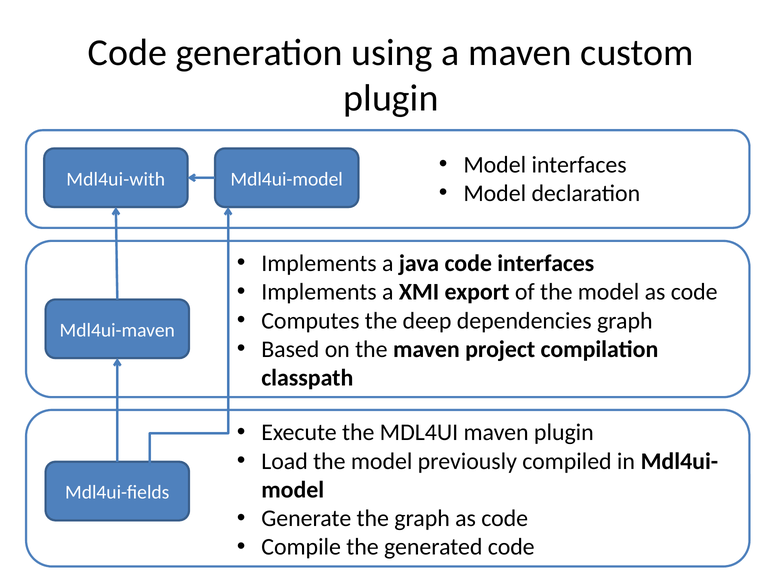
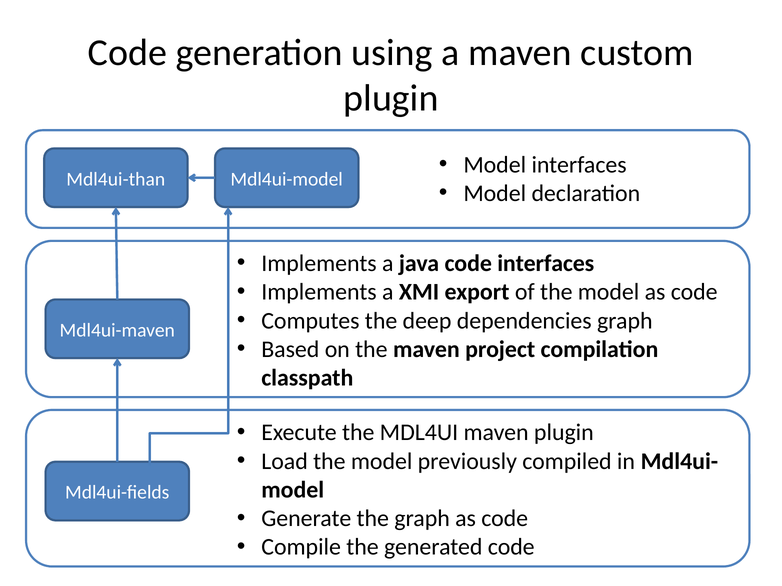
Mdl4ui-with: Mdl4ui-with -> Mdl4ui-than (116, 179)
